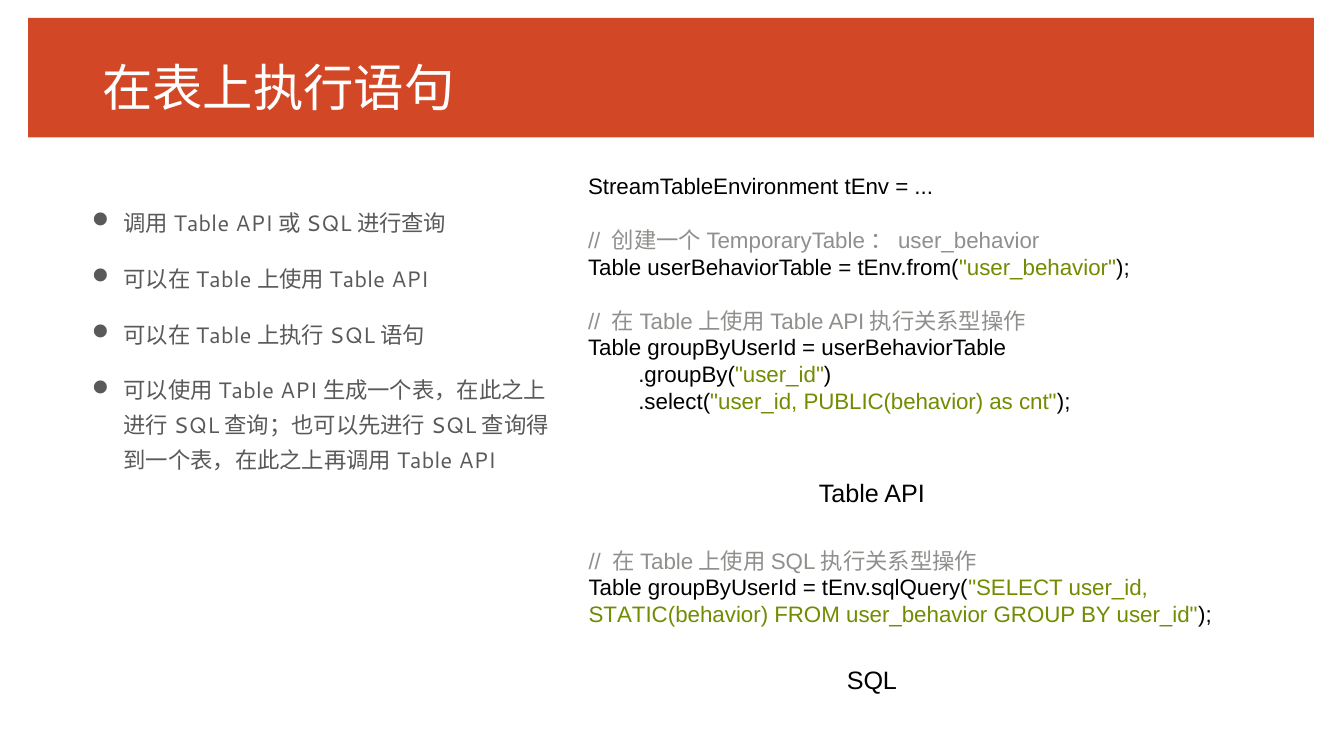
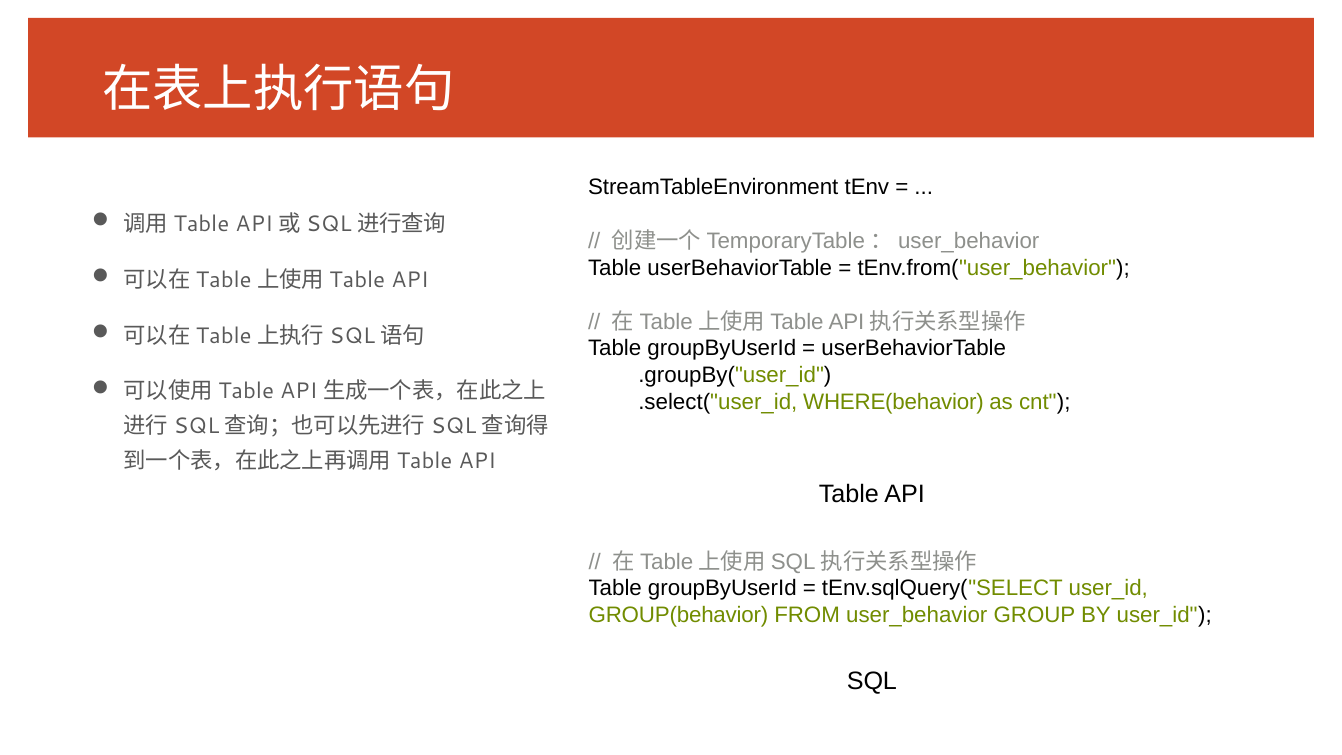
PUBLIC(behavior: PUBLIC(behavior -> WHERE(behavior (893, 402)
STATIC(behavior: STATIC(behavior -> GROUP(behavior (679, 615)
